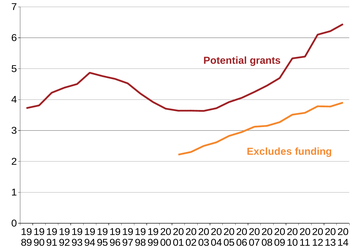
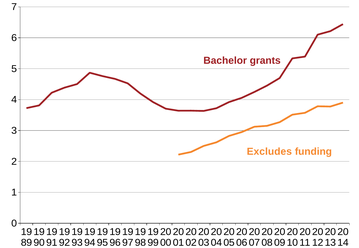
Potential: Potential -> Bachelor (225, 61)
